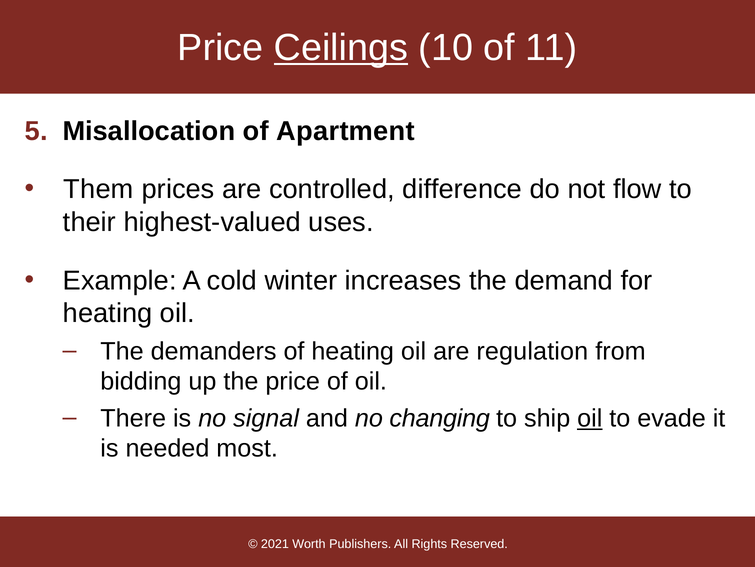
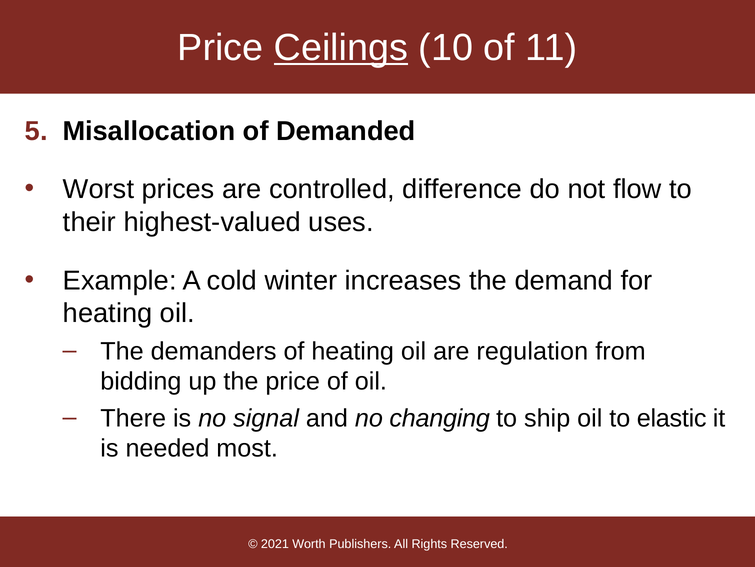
Apartment: Apartment -> Demanded (346, 131)
Them: Them -> Worst (99, 189)
oil underline: present -> none (590, 418)
evade: evade -> elastic (672, 418)
